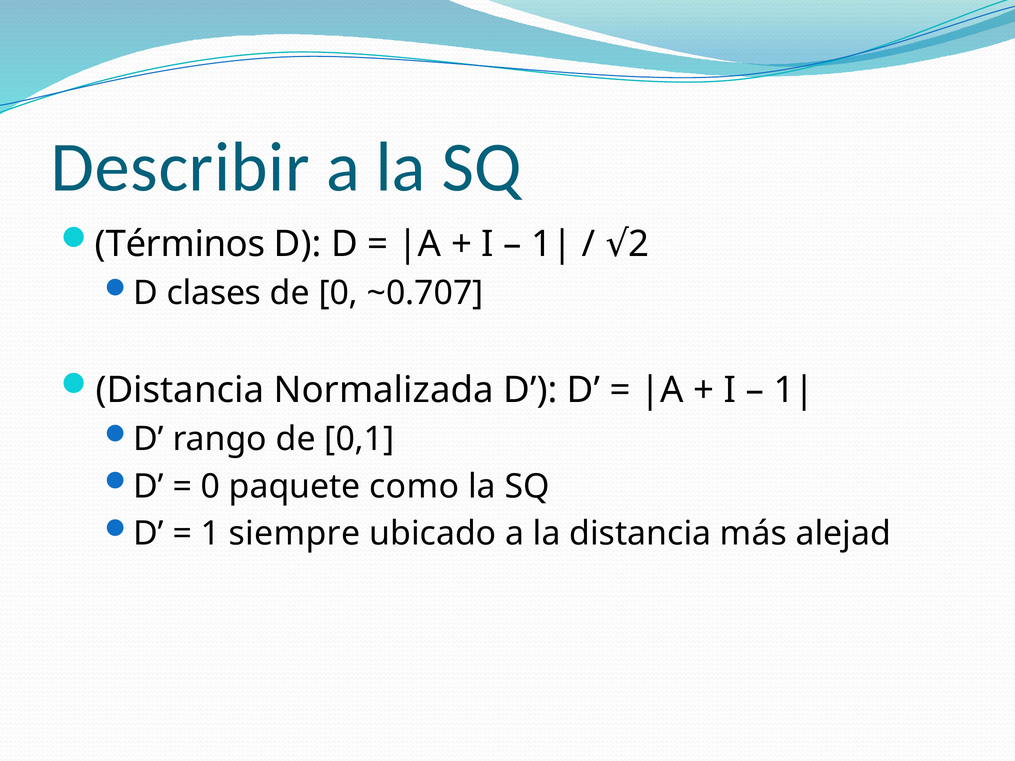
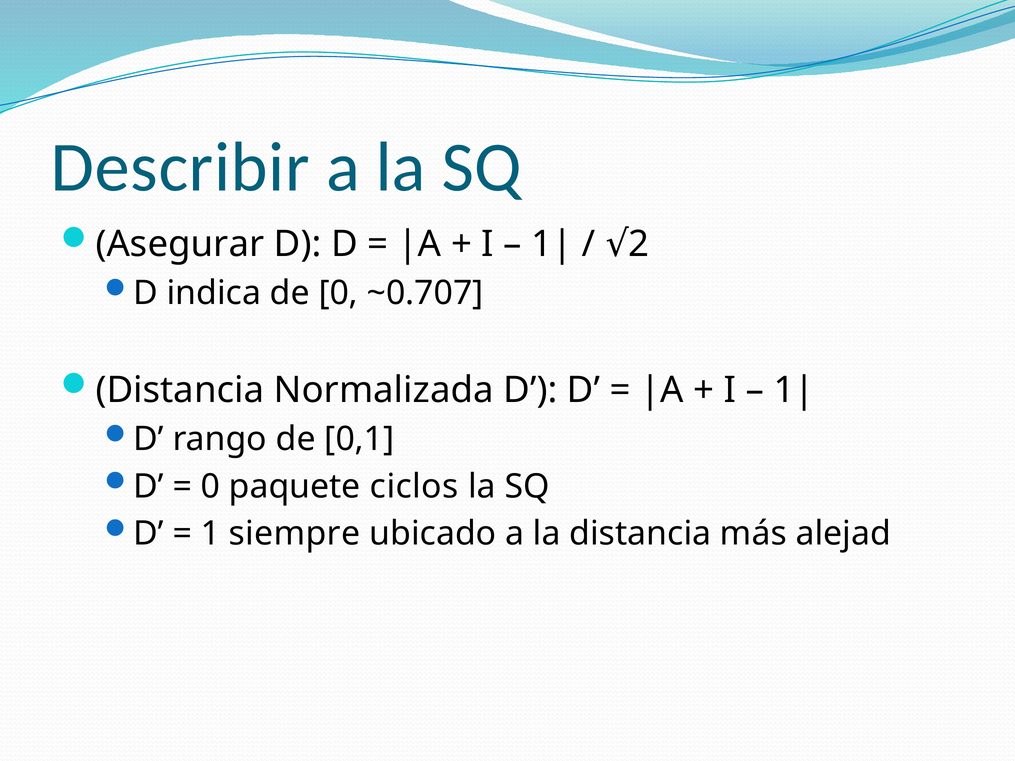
Términos: Términos -> Asegurar (180, 244)
clases: clases -> indica (214, 293)
como: como -> ciclos (414, 487)
